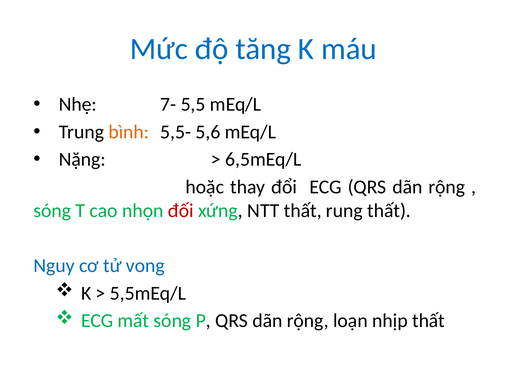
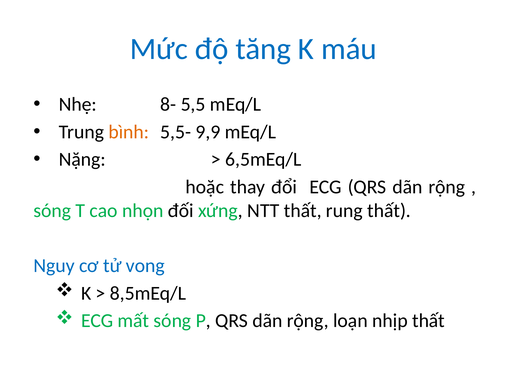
7-: 7- -> 8- (168, 104)
5,6: 5,6 -> 9,9 (208, 132)
đối colour: red -> black (181, 211)
5,5mEq/L: 5,5mEq/L -> 8,5mEq/L (148, 293)
